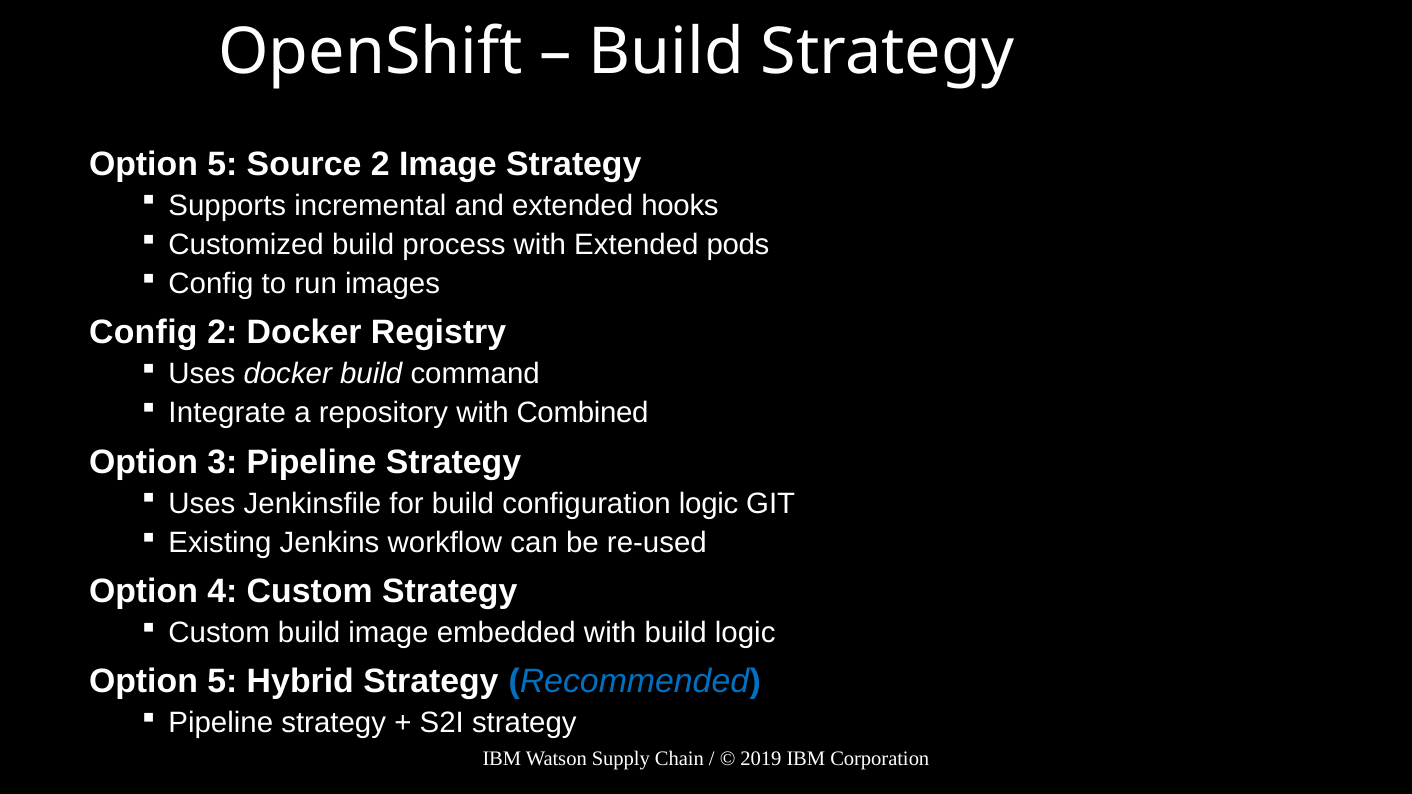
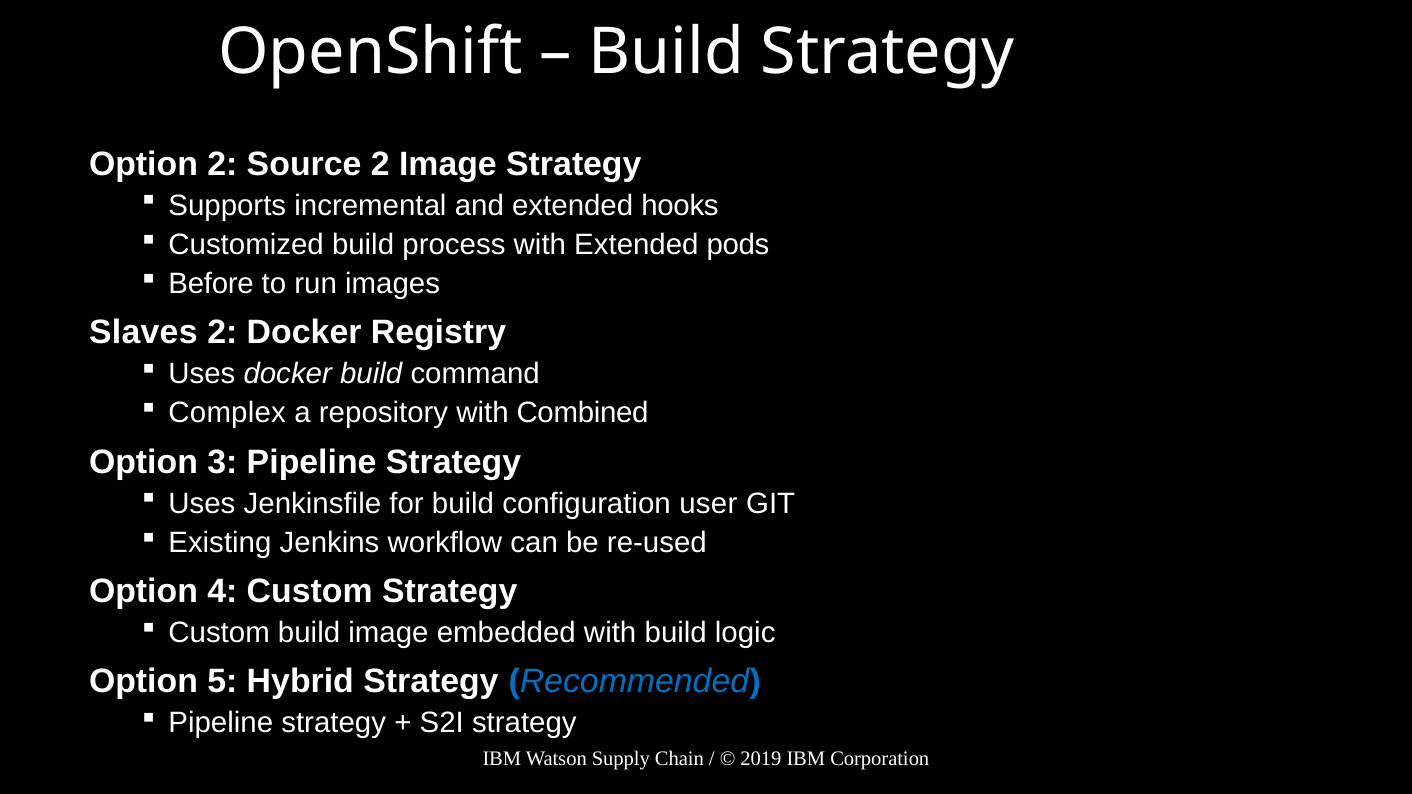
5: 5 -> 2 (222, 164)
Config: Config -> Before (211, 284)
Config: Config -> Slaves (143, 333)
Integrate: Integrate -> Complex (227, 413)
configuration logic: logic -> user (708, 504)
